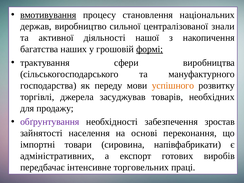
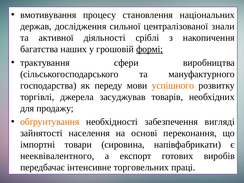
вмотивування underline: present -> none (48, 15)
виробництво: виробництво -> дослідження (81, 26)
нашої: нашої -> сріблі (147, 38)
обґрунтування colour: purple -> orange (50, 122)
зростав: зростав -> вигляді (220, 122)
адміністративних: адміністративних -> нееквівалентного (57, 156)
